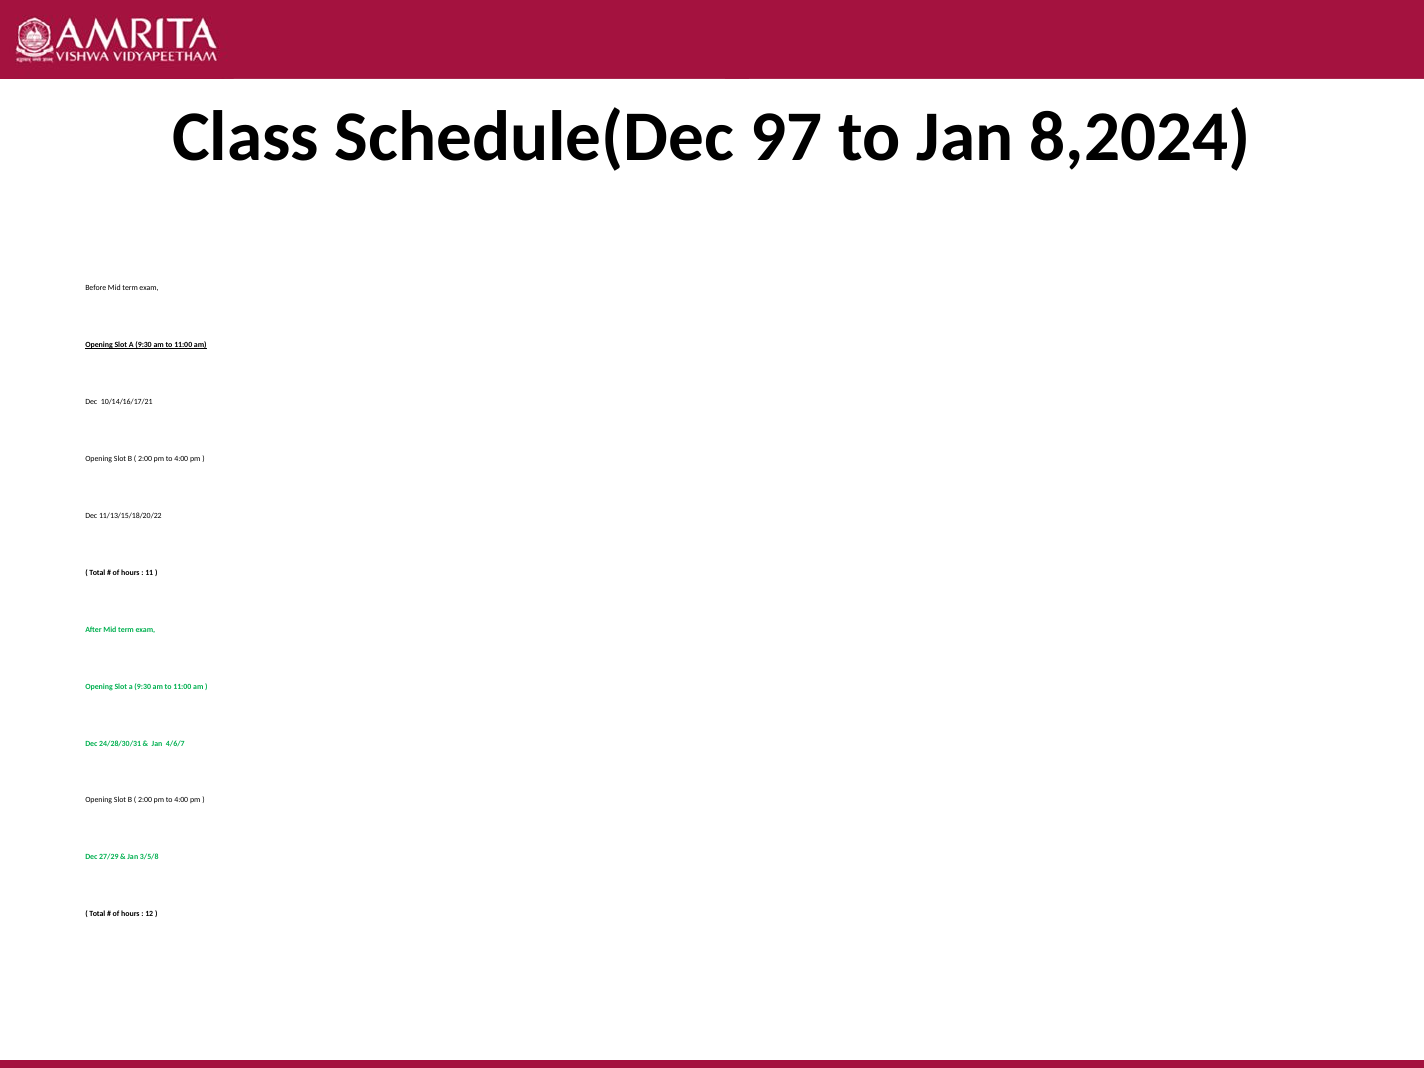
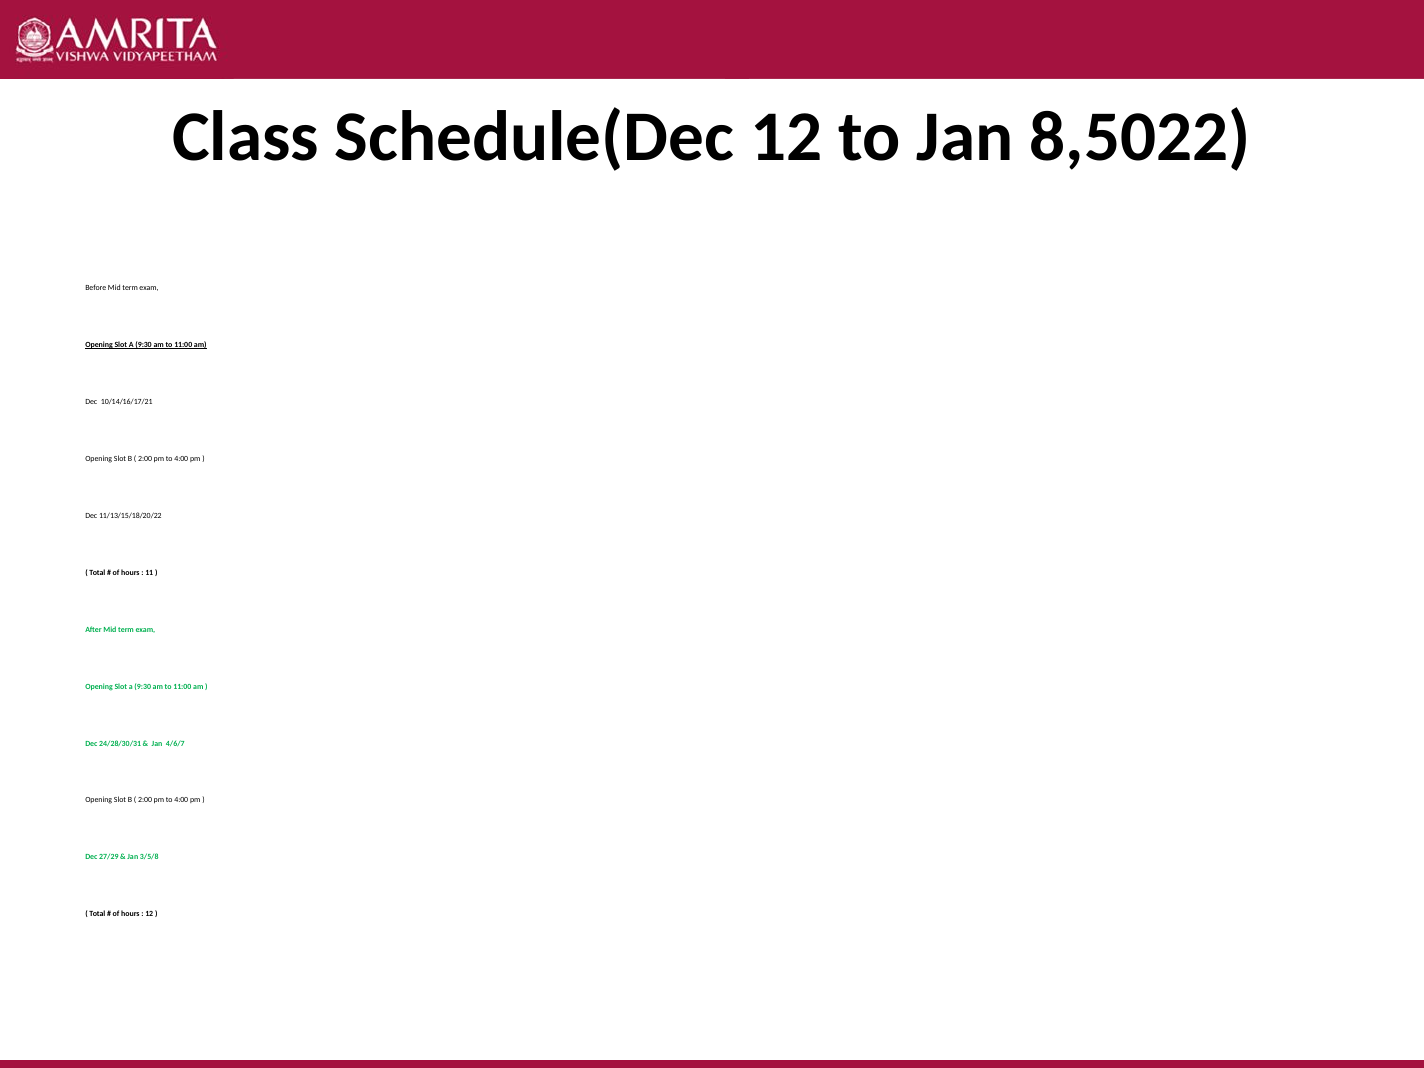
Schedule(Dec 97: 97 -> 12 (786, 137)
8,2024: 8,2024 -> 8,5022 (1140, 137)
